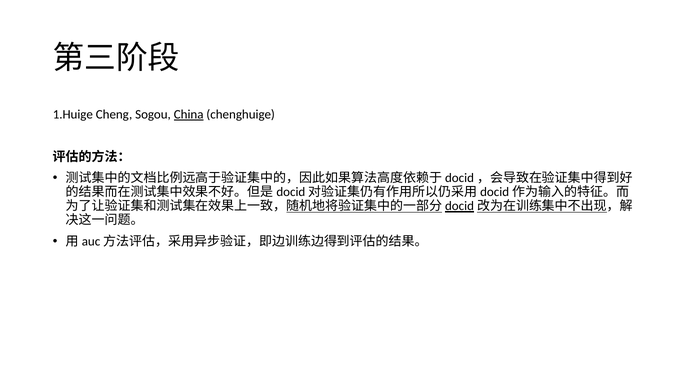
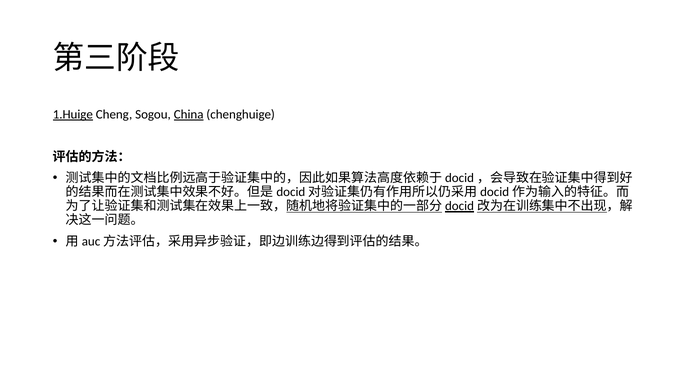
1.Huige underline: none -> present (73, 114)
